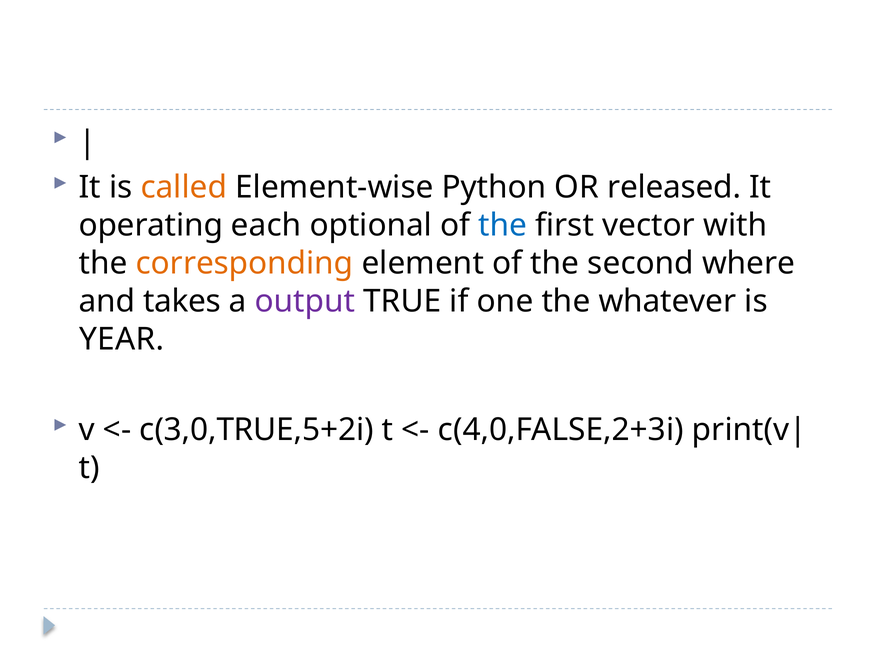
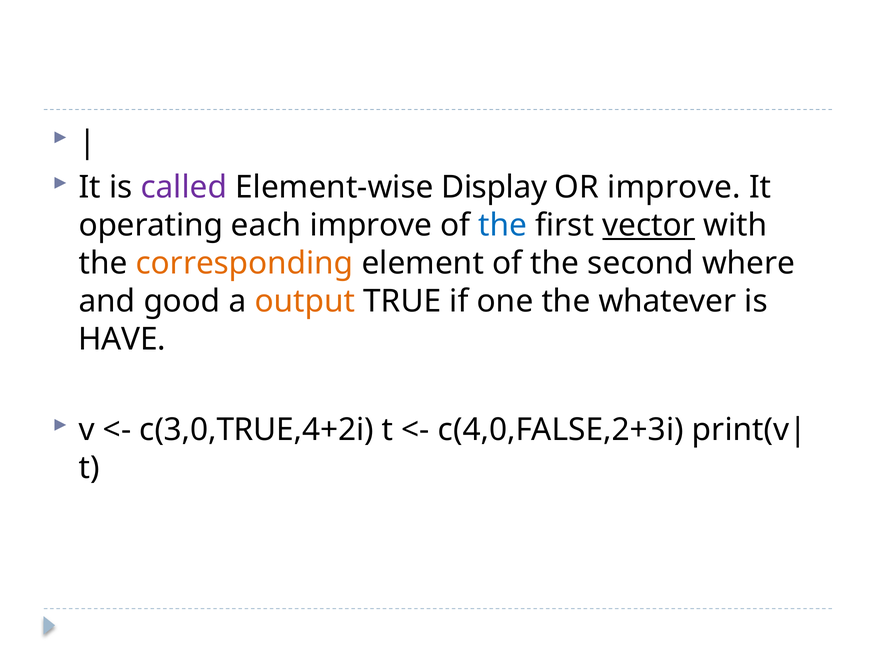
called colour: orange -> purple (184, 188)
Python: Python -> Display (494, 188)
OR released: released -> improve (674, 188)
each optional: optional -> improve (371, 225)
vector underline: none -> present (649, 225)
takes: takes -> good (182, 301)
output colour: purple -> orange (305, 301)
YEAR: YEAR -> HAVE (122, 339)
c(3,0,TRUE,5+2i: c(3,0,TRUE,5+2i -> c(3,0,TRUE,4+2i (257, 430)
